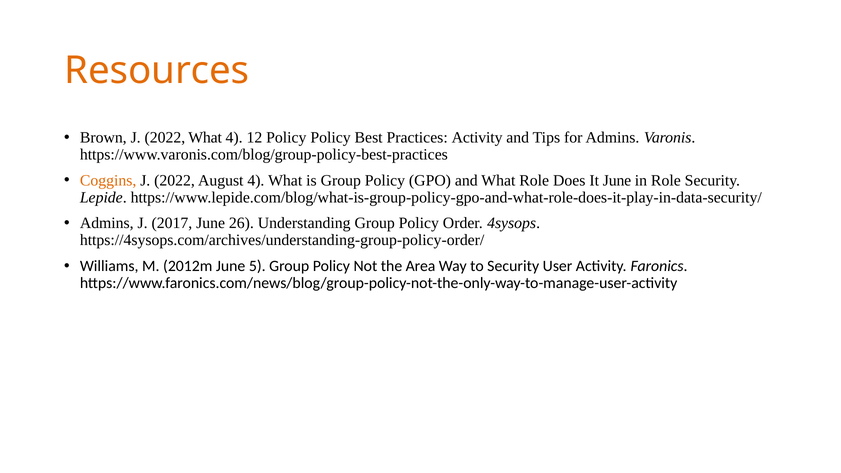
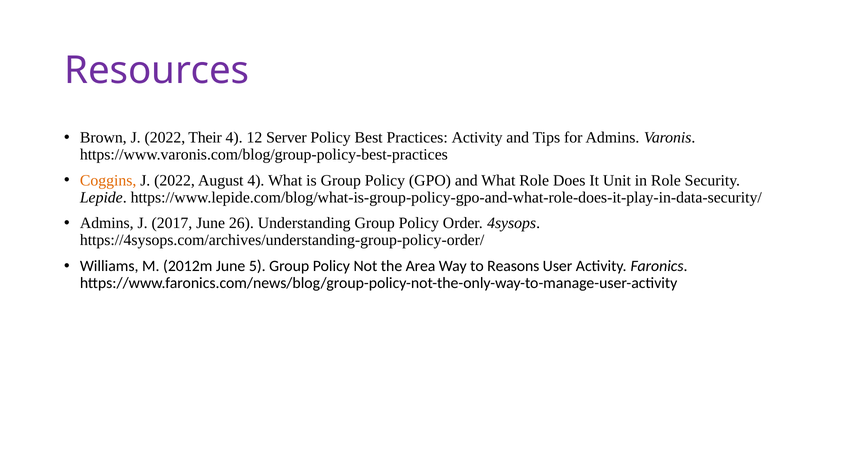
Resources colour: orange -> purple (157, 71)
2022 What: What -> Their (205, 138)
12 Policy: Policy -> Server (286, 138)
It June: June -> Unit (617, 180)
to Security: Security -> Reasons (513, 266)
